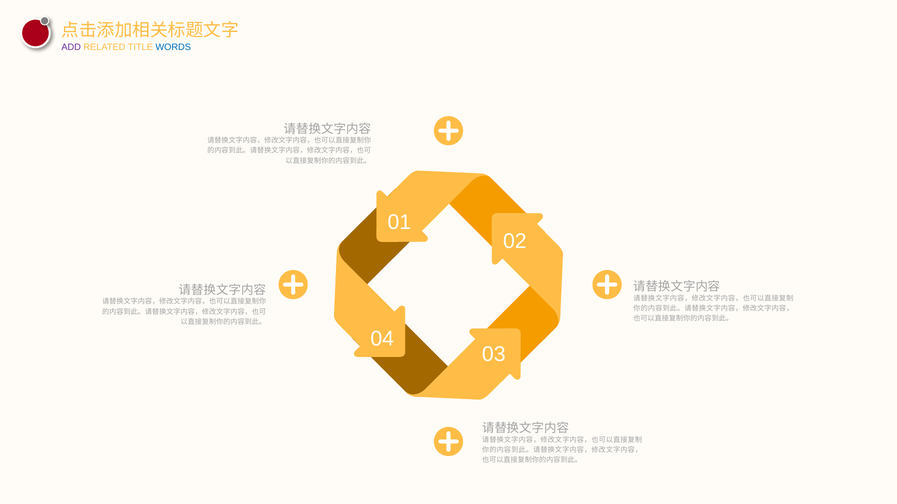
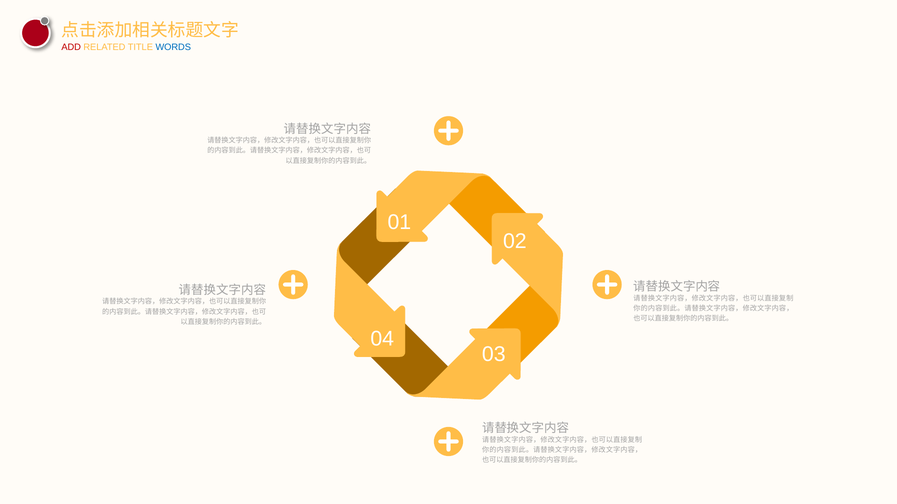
ADD colour: purple -> red (71, 47)
